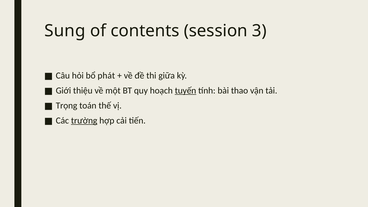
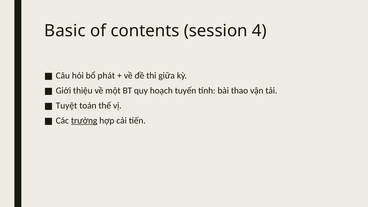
Sung: Sung -> Basic (65, 31)
3: 3 -> 4 (259, 31)
tuyến underline: present -> none (186, 91)
Trọng: Trọng -> Tuyệt (66, 106)
